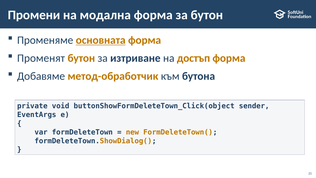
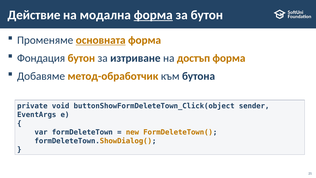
Промени: Промени -> Действие (34, 15)
форма underline: none -> present (153, 15)
Променят: Променят -> Фондация (41, 58)
